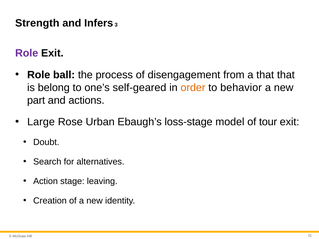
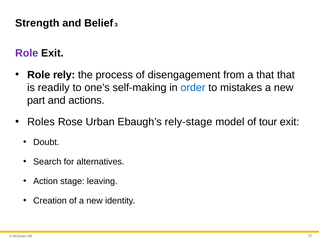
Infers: Infers -> Belief (99, 23)
ball: ball -> rely (64, 75)
belong: belong -> readily (54, 88)
self-geared: self-geared -> self-making (140, 88)
order colour: orange -> blue (193, 88)
behavior: behavior -> mistakes (241, 88)
Large: Large -> Roles (41, 122)
loss-stage: loss-stage -> rely-stage (188, 122)
